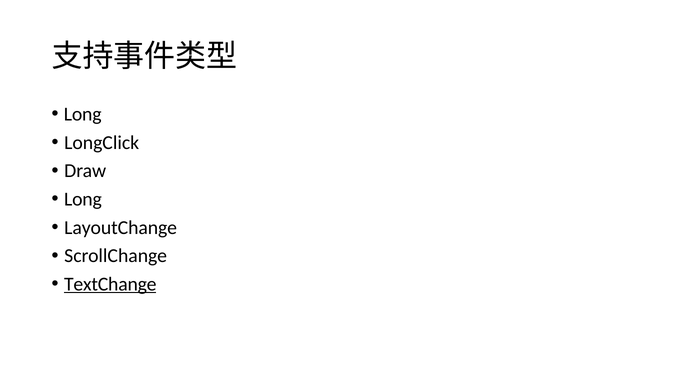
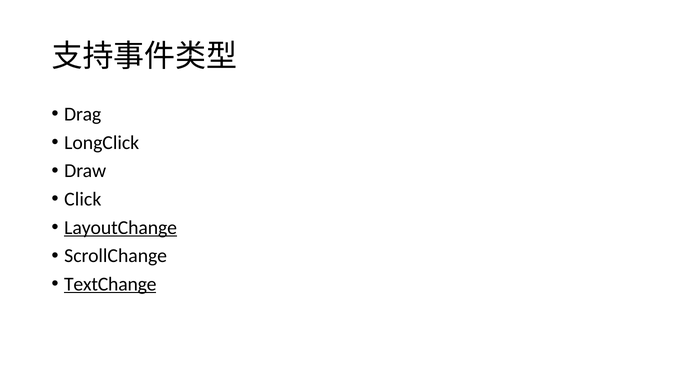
Long: Long -> Drag (83, 114)
Long: Long -> Click (83, 199)
LayoutChange underline: none -> present (121, 228)
